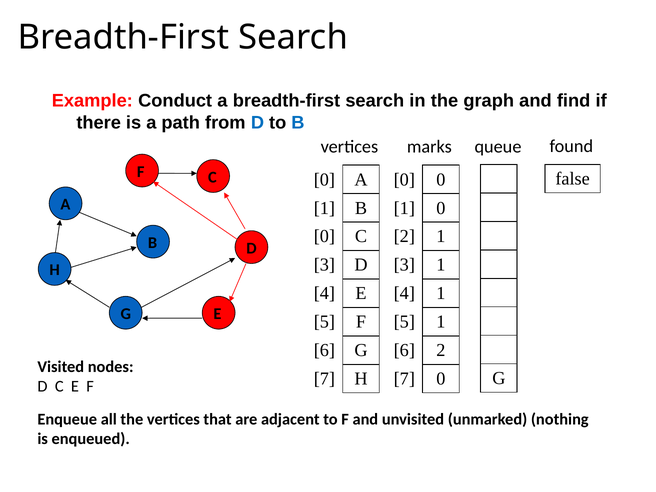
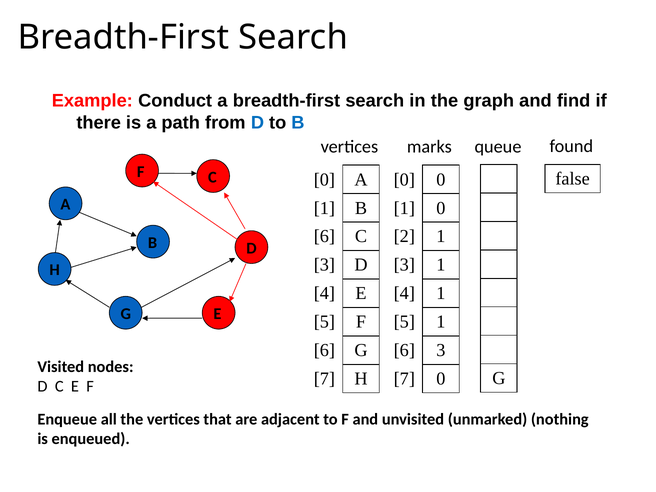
0: 0 -> 6 (324, 236)
6 2: 2 -> 3 (441, 350)
